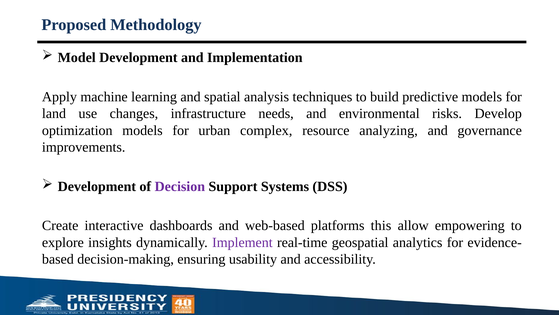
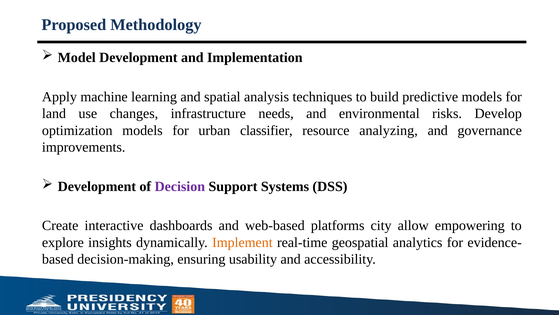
complex: complex -> classifier (266, 130)
this: this -> city (381, 225)
Implement colour: purple -> orange (242, 242)
